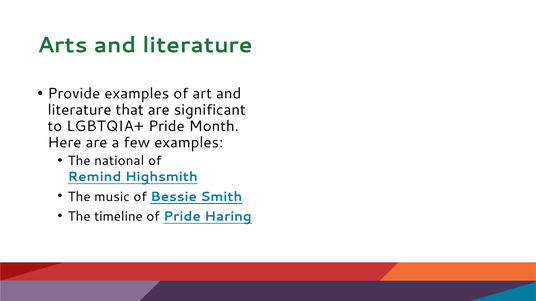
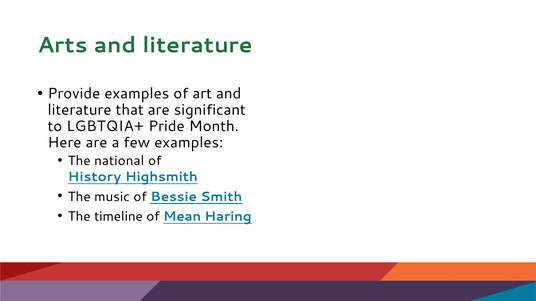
Remind: Remind -> History (95, 177)
of Pride: Pride -> Mean (182, 217)
